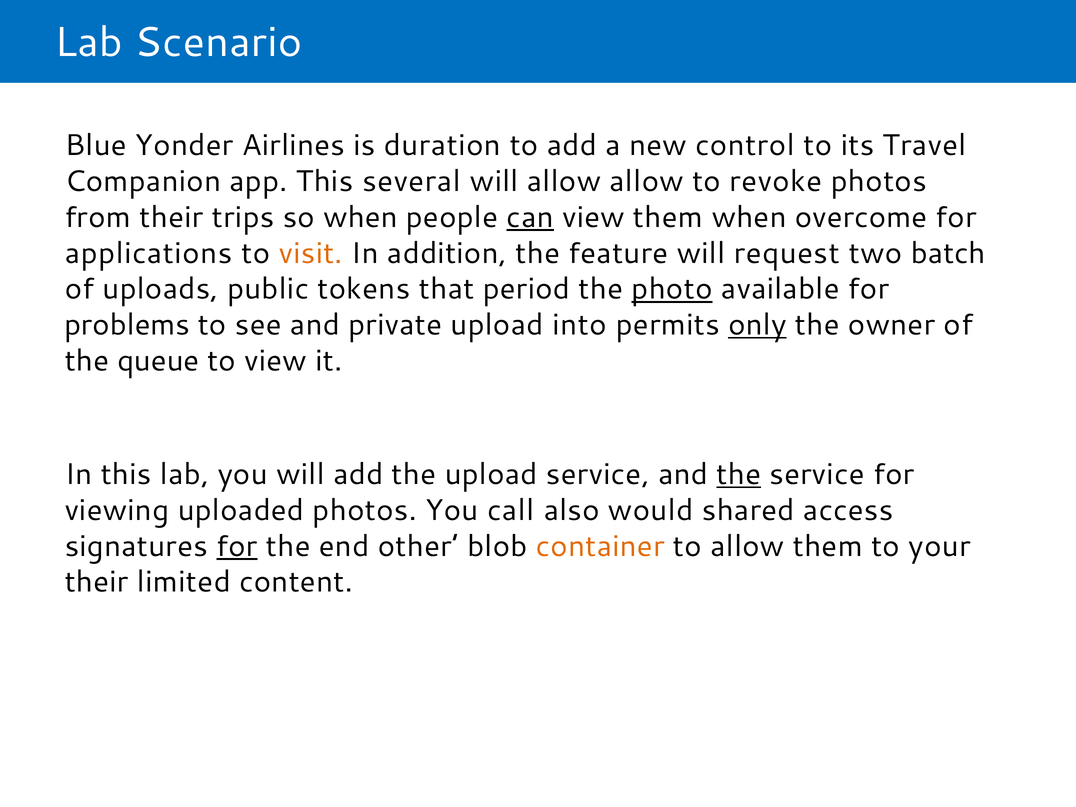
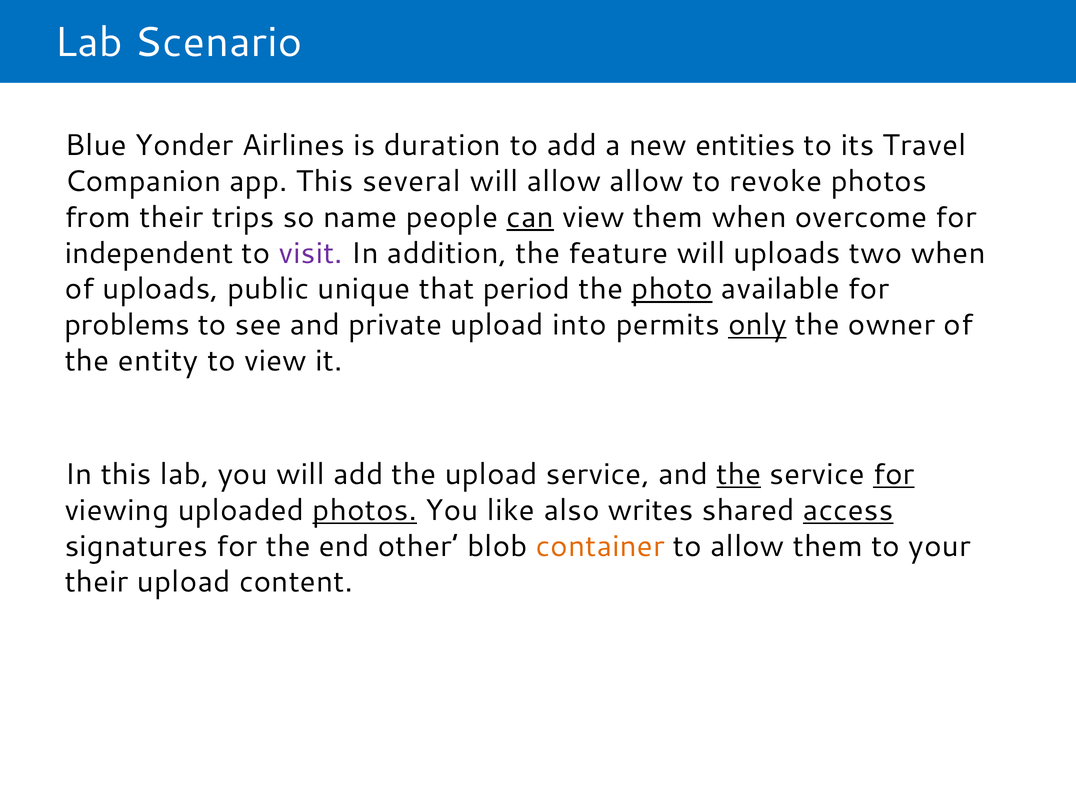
control: control -> entities (745, 146)
so when: when -> name (360, 217)
applications: applications -> independent (149, 253)
visit colour: orange -> purple (311, 253)
will request: request -> uploads (787, 253)
two batch: batch -> when (948, 253)
tokens: tokens -> unique (364, 289)
queue: queue -> entity (158, 361)
for underline: none -> present (894, 474)
photos underline: none -> present (365, 510)
call: call -> like (511, 510)
would: would -> writes (651, 510)
access underline: none -> present (848, 510)
for underline: present -> none (237, 546)
their limited: limited -> upload (184, 582)
